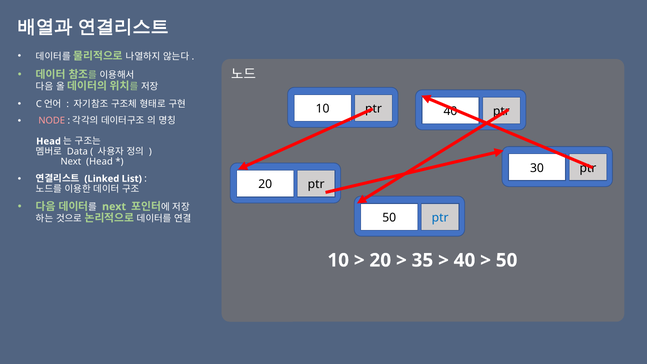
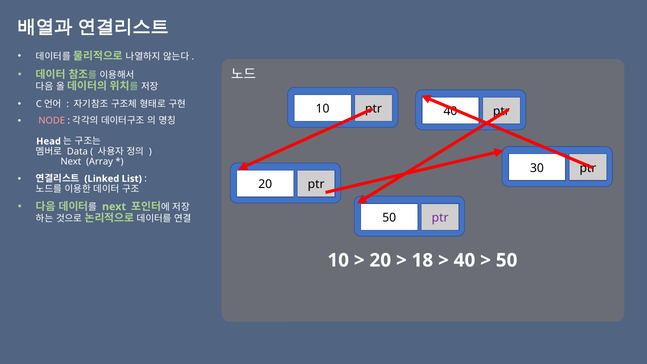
Next Head: Head -> Array (100, 162)
ptr colour: blue -> purple (440, 218)
35: 35 -> 18 (422, 260)
